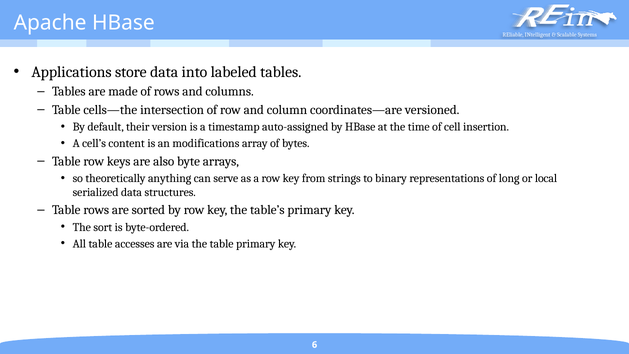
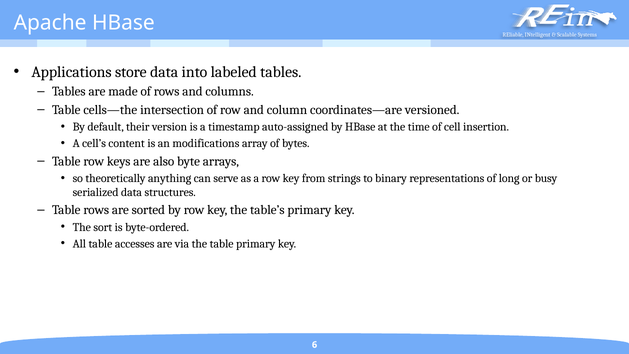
local: local -> busy (546, 178)
